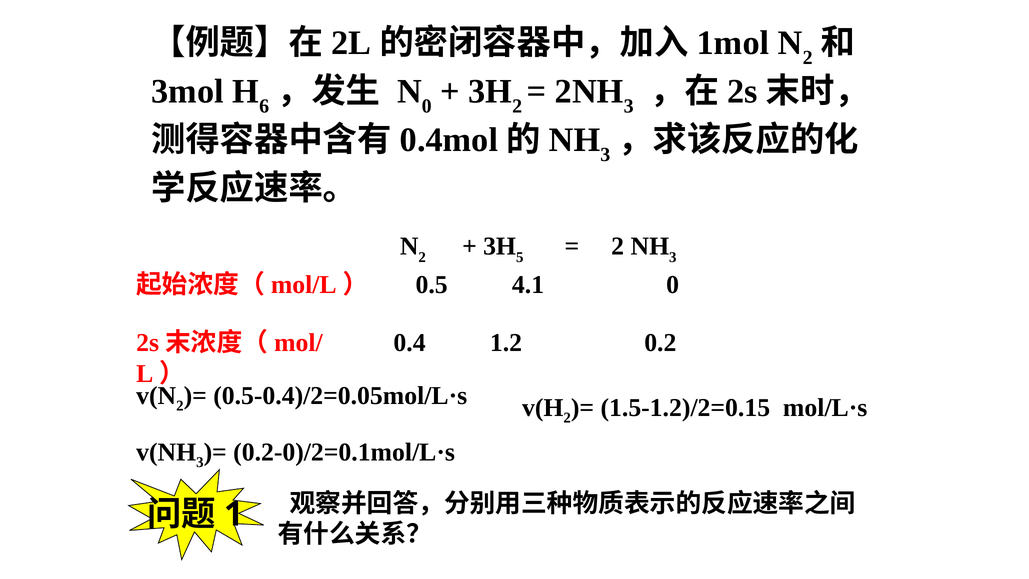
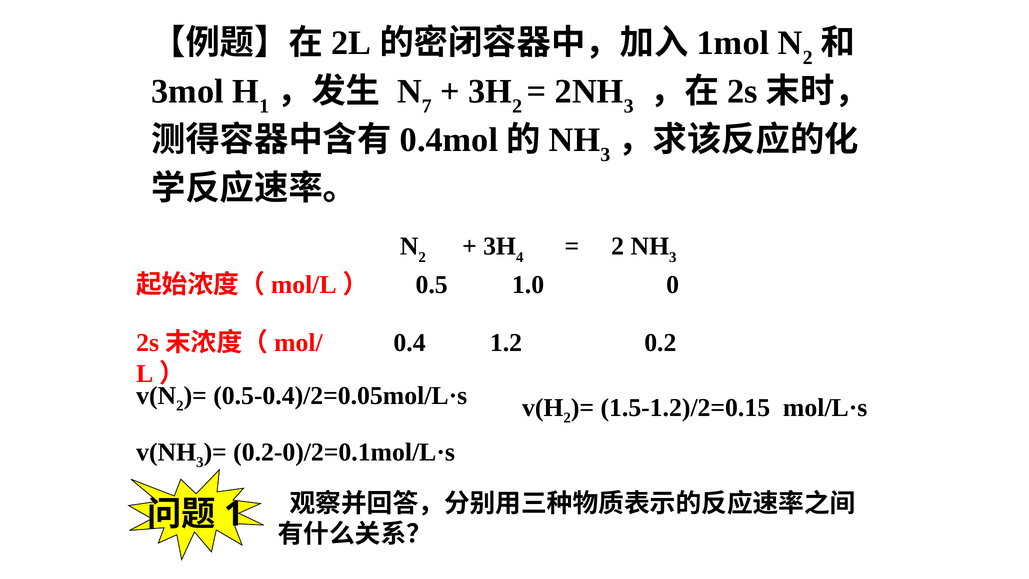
6: 6 -> 1 (264, 106)
0: 0 -> 7 (427, 106)
5: 5 -> 4 (520, 257)
4.1: 4.1 -> 1.0 (528, 285)
